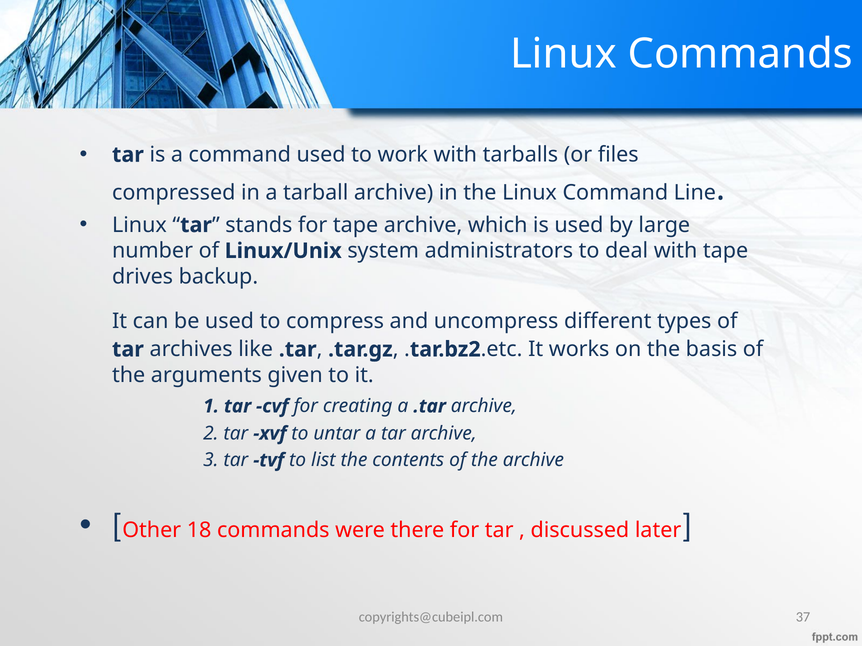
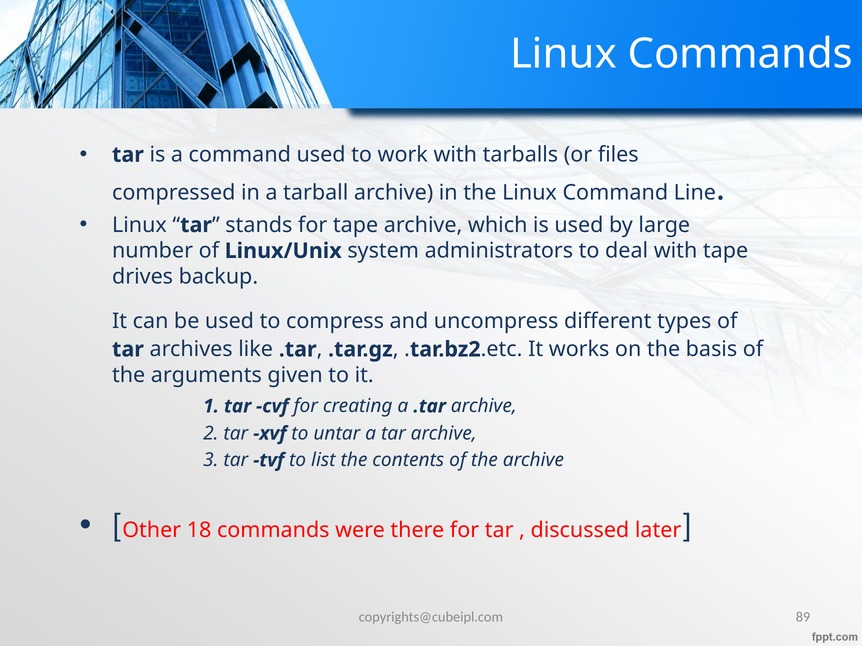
37: 37 -> 89 (803, 617)
